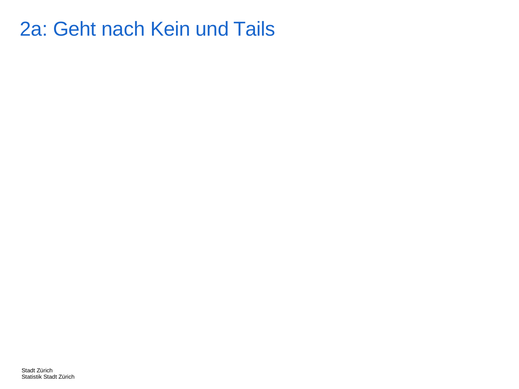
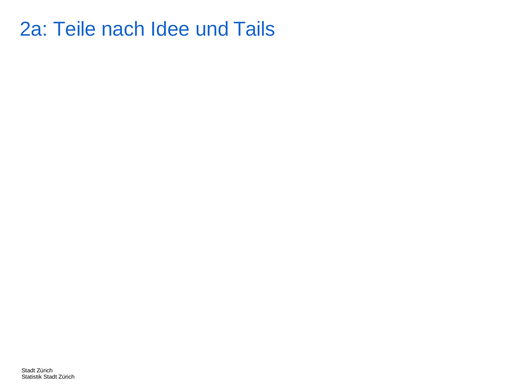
Geht: Geht -> Teile (75, 29)
Kein: Kein -> Idee (170, 29)
